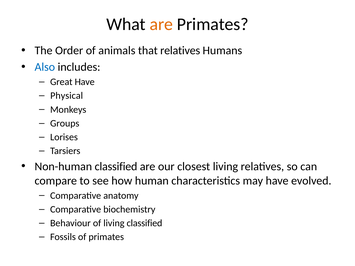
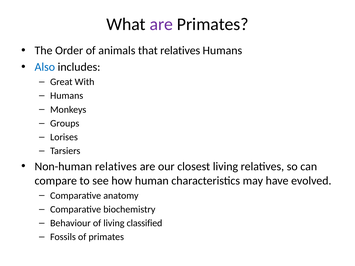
are colour: orange -> purple (161, 24)
Great Have: Have -> With (85, 82)
Physical: Physical -> Humans (67, 96)
Non-human classified: classified -> relatives (116, 167)
